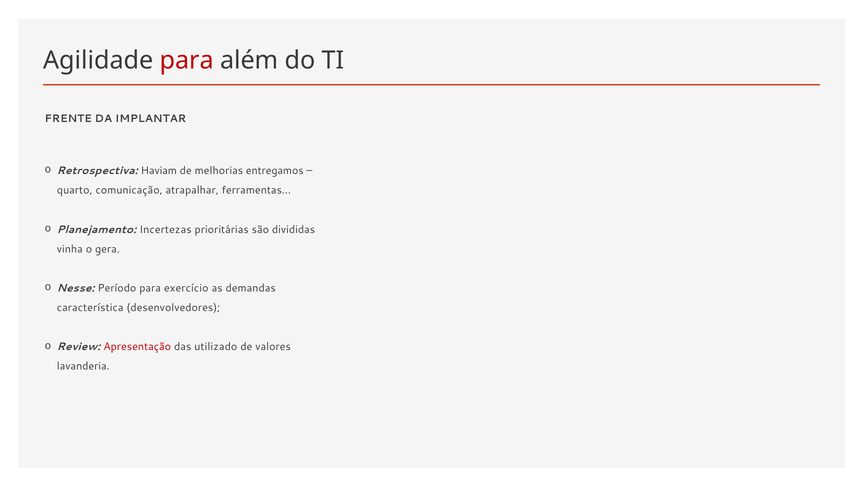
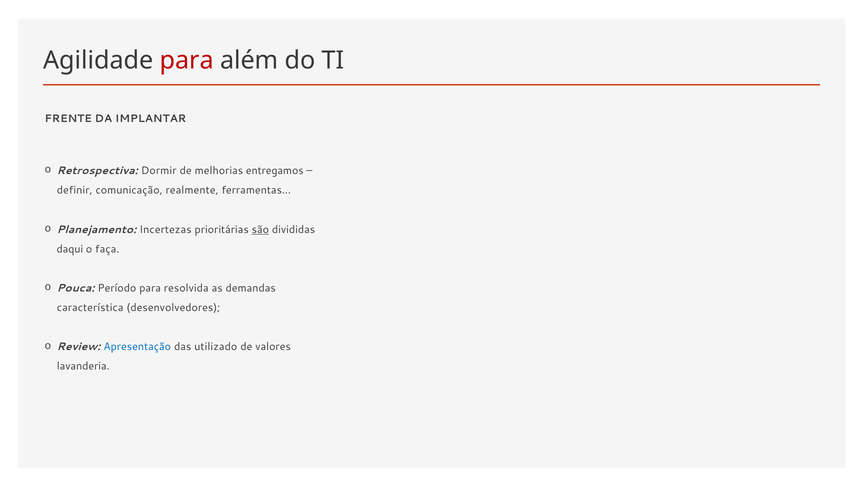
Haviam: Haviam -> Dormir (159, 171)
quarto: quarto -> definir (75, 190)
atrapalhar: atrapalhar -> realmente (192, 190)
são underline: none -> present (260, 229)
vinha: vinha -> daqui (70, 249)
gera: gera -> faça (107, 249)
Nesse: Nesse -> Pouca (76, 288)
exercício: exercício -> resolvida (186, 288)
Apresentação colour: red -> blue (137, 347)
